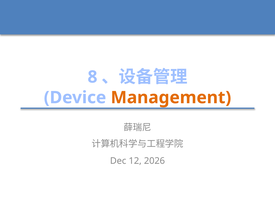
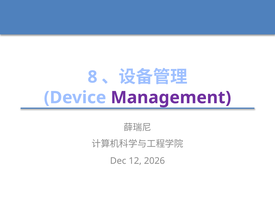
Management colour: orange -> purple (171, 98)
